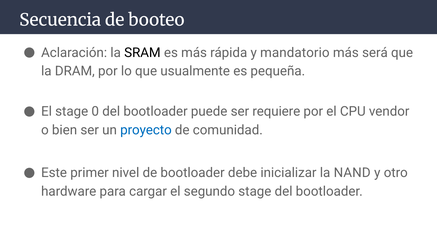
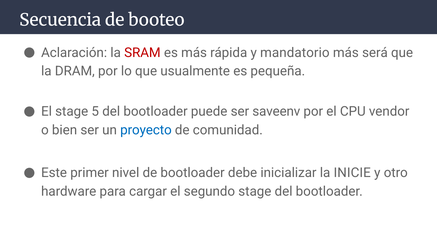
SRAM colour: black -> red (142, 53)
0: 0 -> 5 (95, 111)
requiere: requiere -> saveenv (276, 111)
NAND: NAND -> INICIE (352, 173)
